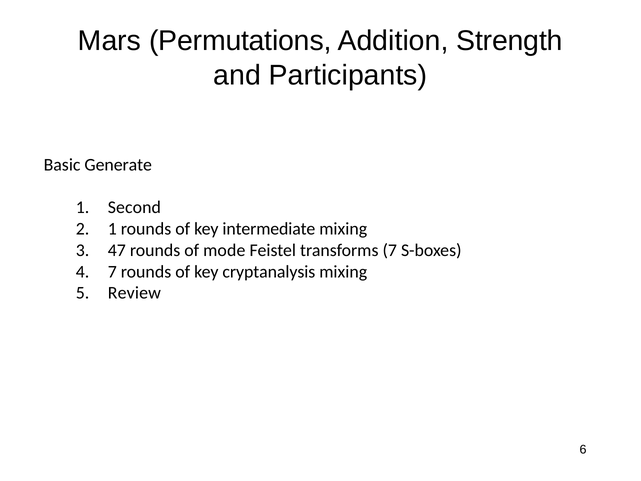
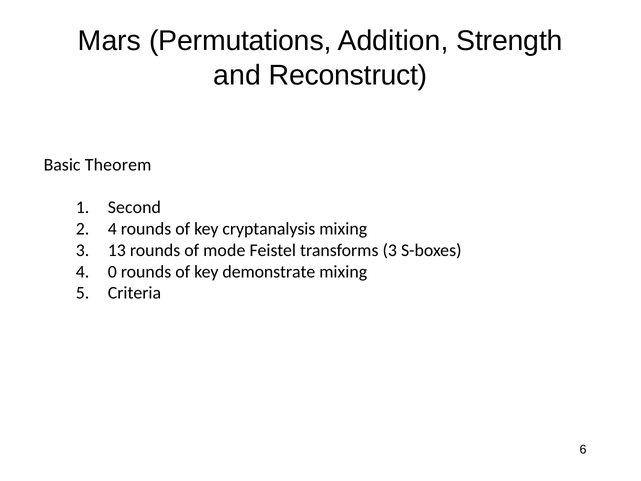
Participants: Participants -> Reconstruct (348, 75)
Generate: Generate -> Theorem (118, 165)
2 1: 1 -> 4 (112, 229)
intermediate: intermediate -> cryptanalysis (269, 229)
47: 47 -> 13 (117, 250)
transforms 7: 7 -> 3 (390, 250)
7: 7 -> 0 (112, 272)
cryptanalysis: cryptanalysis -> demonstrate (269, 272)
Review: Review -> Criteria (134, 293)
